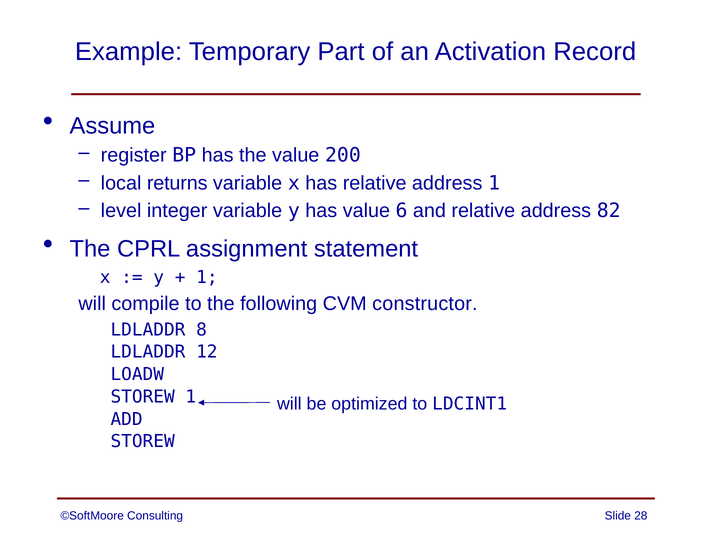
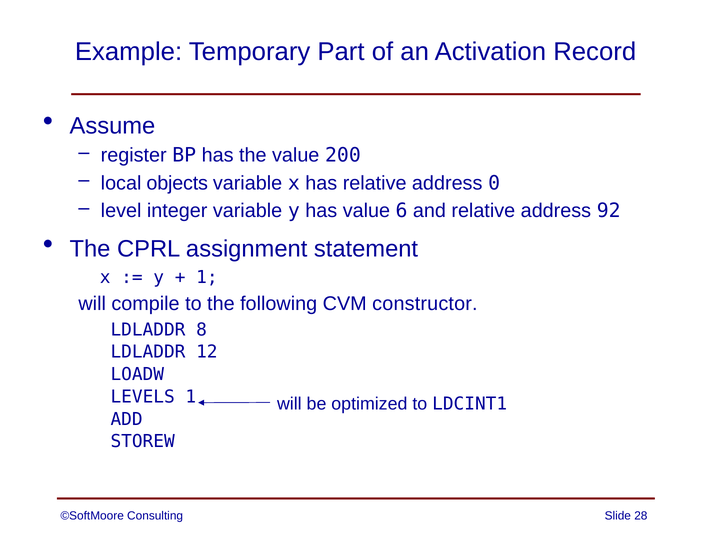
returns: returns -> objects (177, 183)
address 1: 1 -> 0 (494, 183)
82: 82 -> 92 (609, 211)
STOREW: STOREW -> LEVELS (143, 397)
